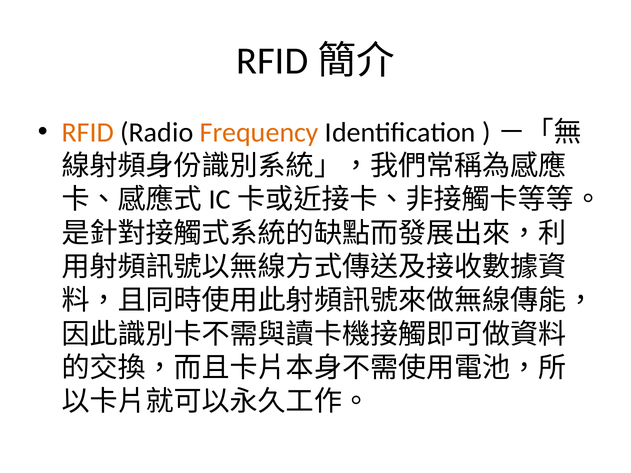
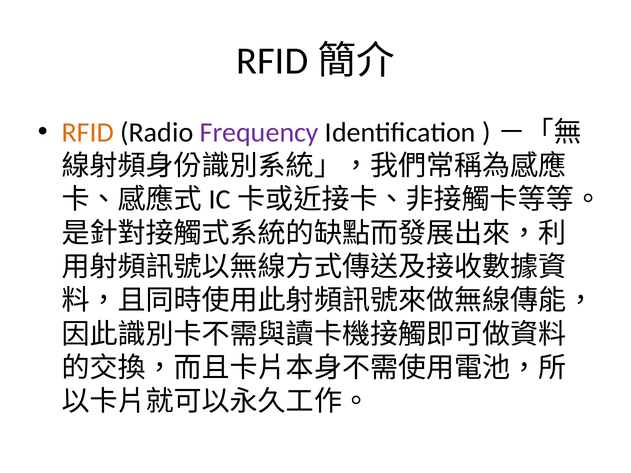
Frequency colour: orange -> purple (259, 132)
